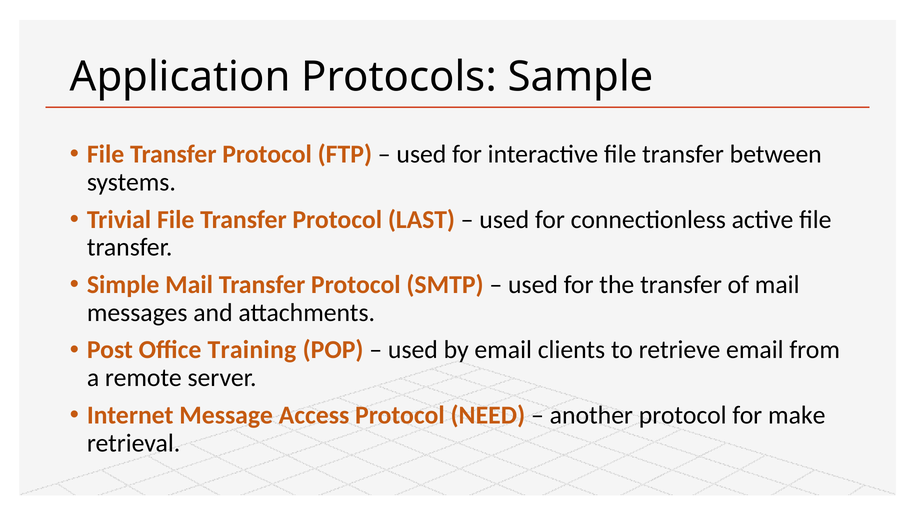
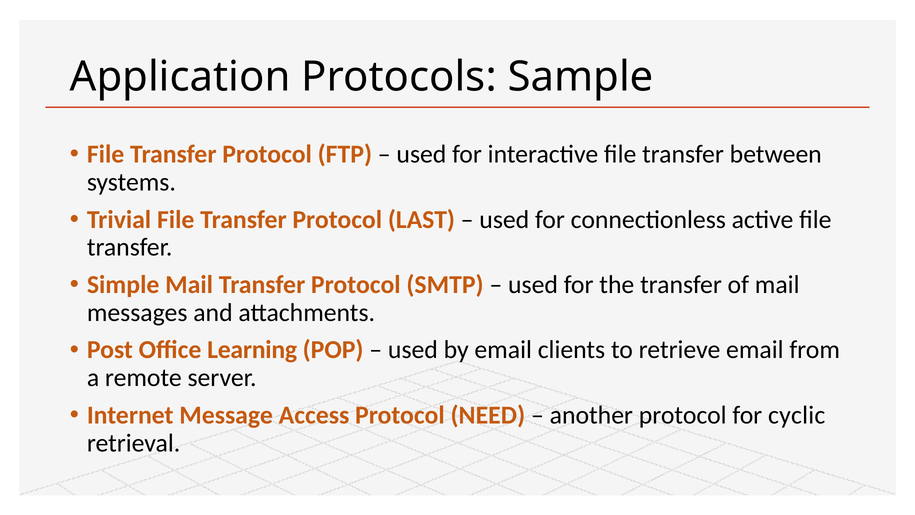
Training: Training -> Learning (252, 350)
make: make -> cyclic (797, 415)
